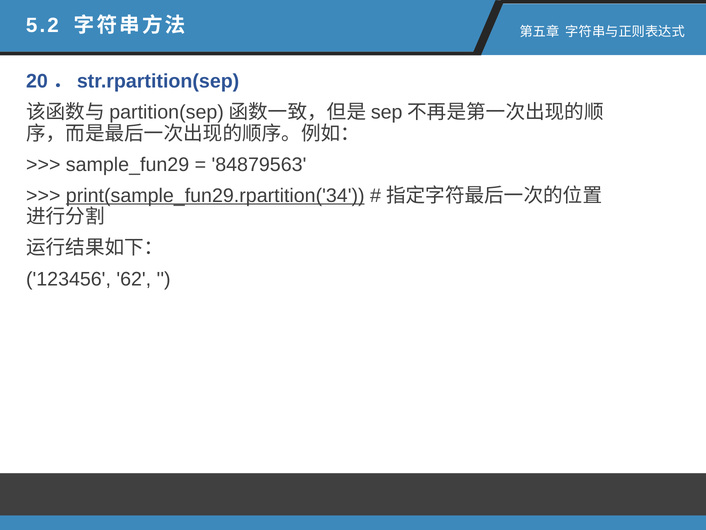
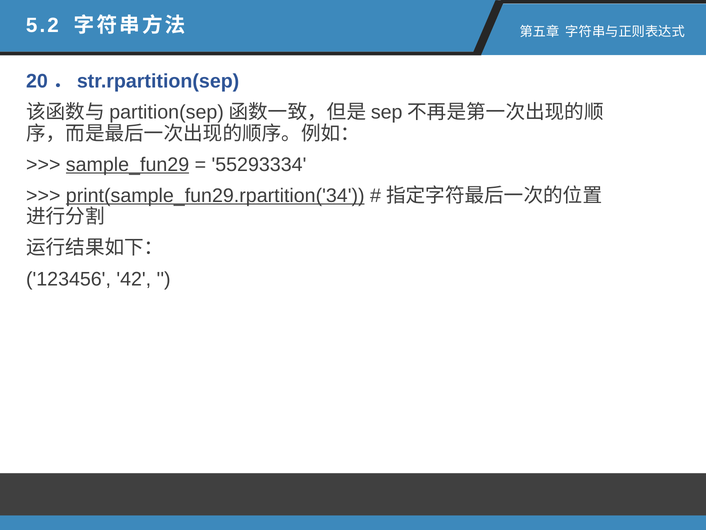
sample_fun29 underline: none -> present (128, 164)
84879563: 84879563 -> 55293334 (259, 164)
62: 62 -> 42 (134, 279)
